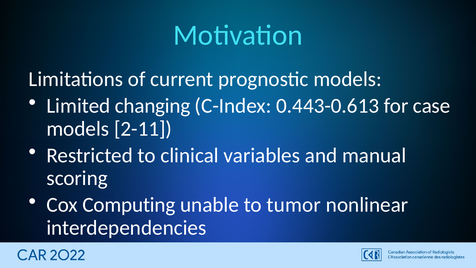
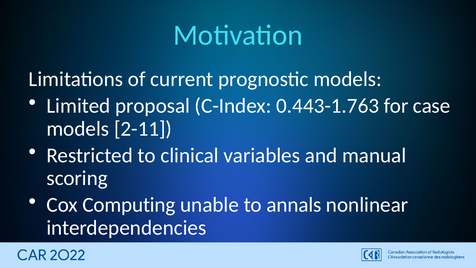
changing: changing -> proposal (153, 106)
0.443-0.613: 0.443-0.613 -> 0.443-1.763 (328, 106)
tumor: tumor -> annals (294, 205)
